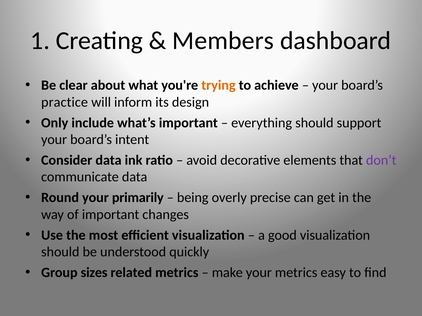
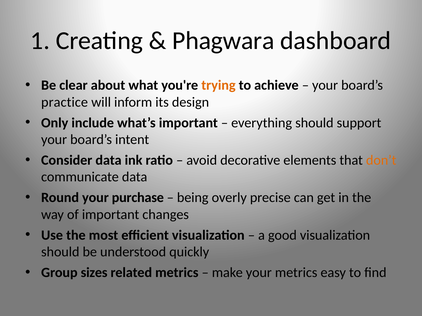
Members: Members -> Phagwara (223, 41)
don’t colour: purple -> orange (381, 160)
primarily: primarily -> purchase (138, 198)
